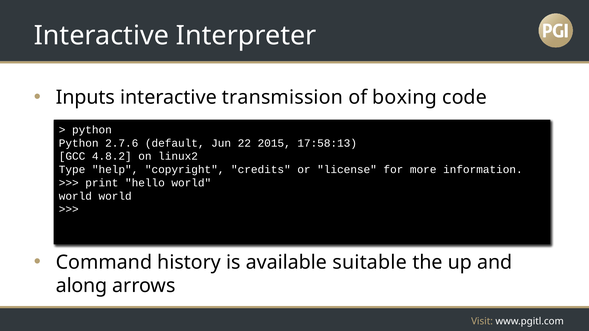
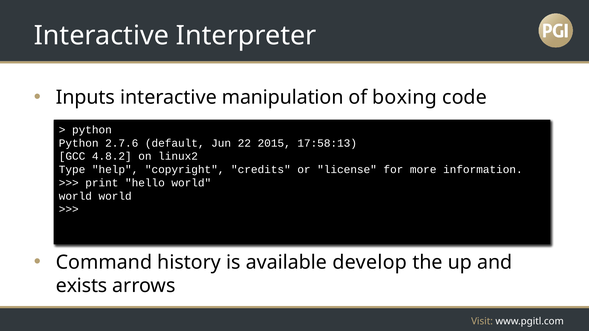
transmission: transmission -> manipulation (283, 98)
suitable: suitable -> develop (370, 262)
along: along -> exists (82, 286)
